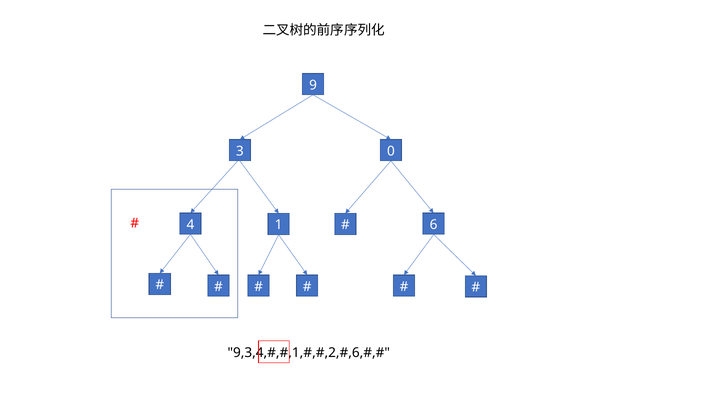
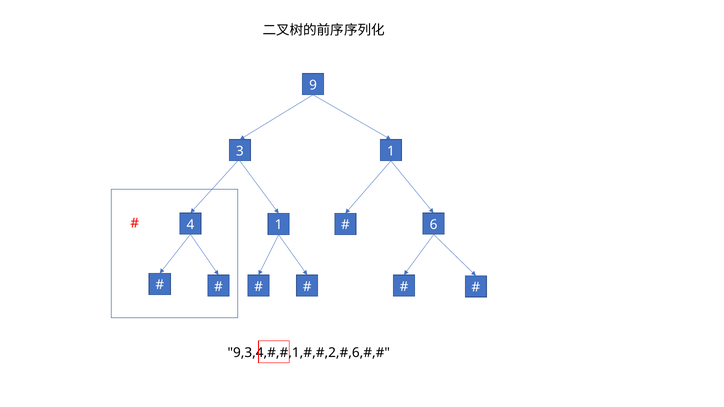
3 0: 0 -> 1 (391, 151)
